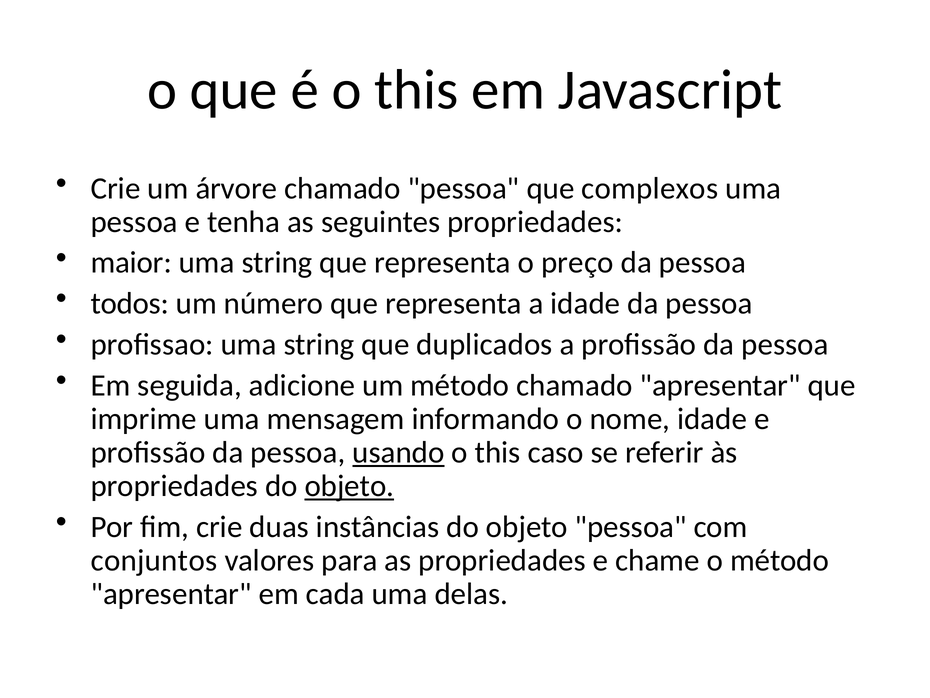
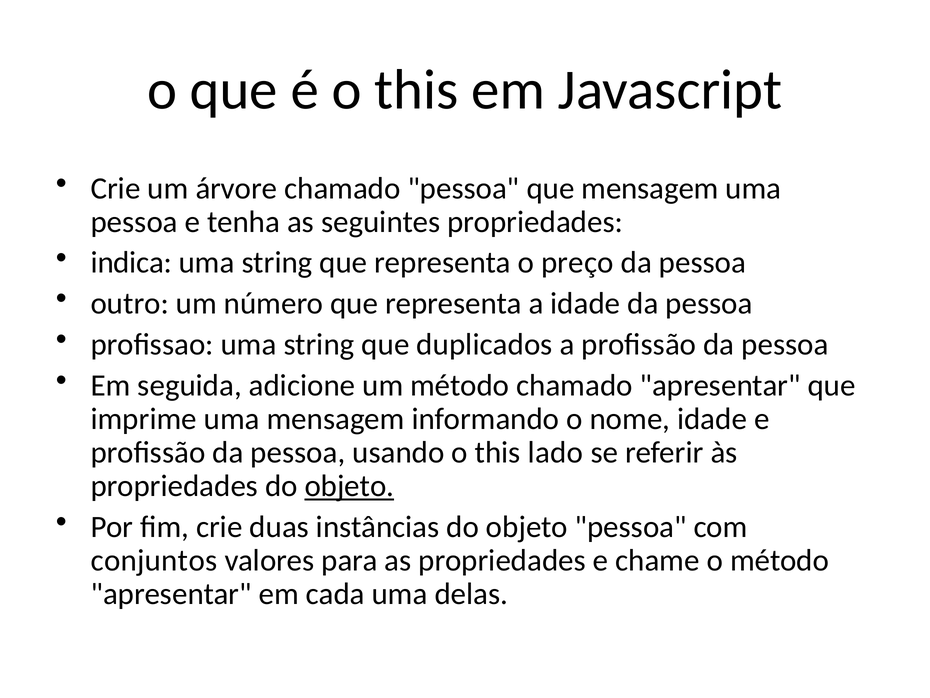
que complexos: complexos -> mensagem (650, 188)
maior: maior -> indica (131, 263)
todos: todos -> outro (130, 303)
usando underline: present -> none (398, 452)
caso: caso -> lado (555, 452)
